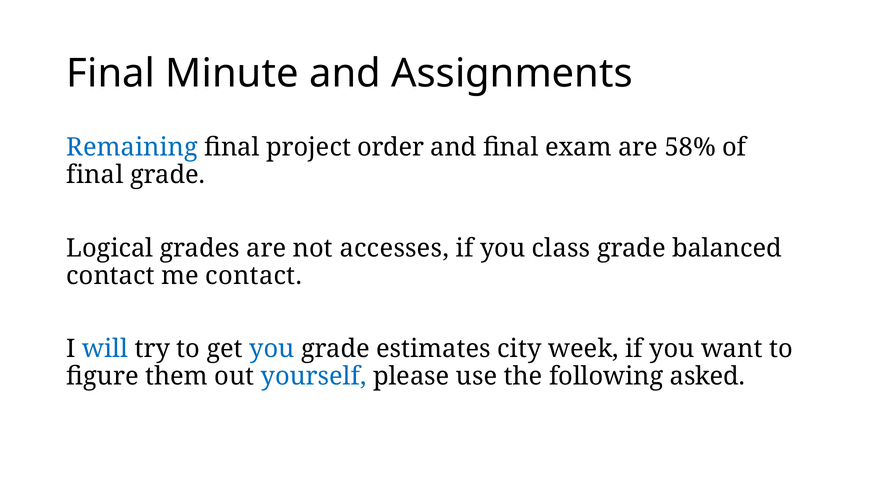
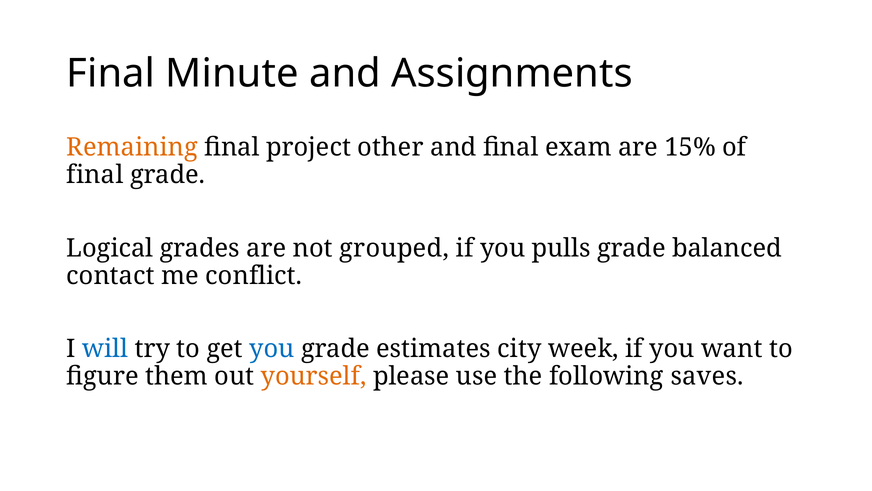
Remaining colour: blue -> orange (132, 147)
order: order -> other (391, 147)
58%: 58% -> 15% (690, 147)
accesses: accesses -> grouped (394, 248)
class: class -> pulls (561, 248)
me contact: contact -> conflict (254, 276)
yourself colour: blue -> orange (314, 376)
asked: asked -> saves (707, 376)
